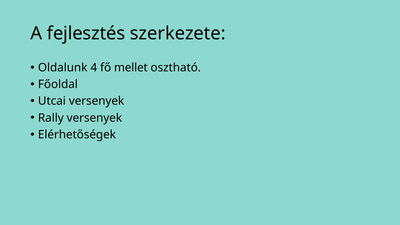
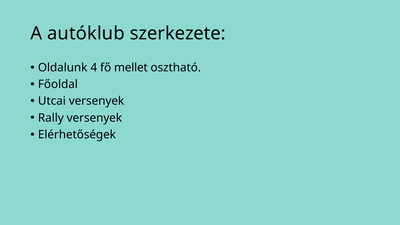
fejlesztés: fejlesztés -> autóklub (86, 34)
